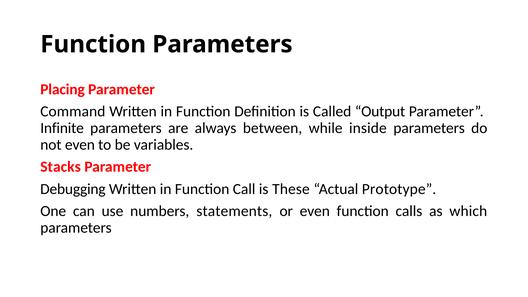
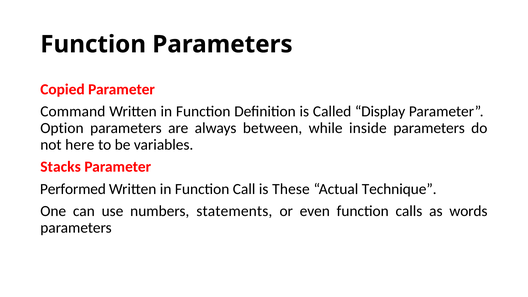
Placing: Placing -> Copied (62, 89)
Output: Output -> Display (380, 111)
Infinite: Infinite -> Option (62, 128)
not even: even -> here (80, 145)
Debugging: Debugging -> Performed (73, 189)
Prototype: Prototype -> Technique (399, 189)
which: which -> words (468, 211)
